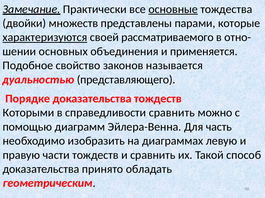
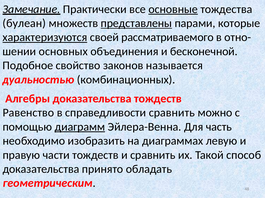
двойки: двойки -> булеан (24, 23)
представлены underline: none -> present (136, 23)
применяется: применяется -> бесконечной (204, 52)
представляющего: представляющего -> комбинационных (126, 80)
Порядке: Порядке -> Алгебры (28, 99)
Которыми: Которыми -> Равенство (28, 113)
диаграмм underline: none -> present (80, 127)
